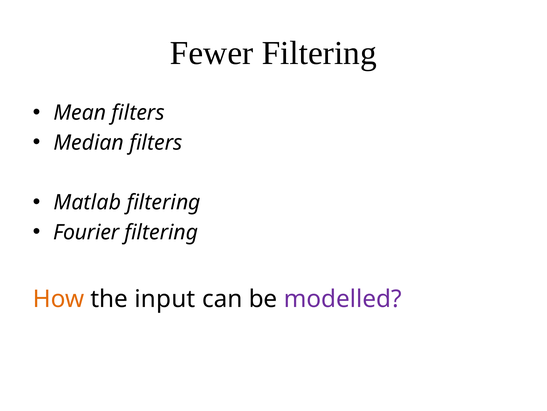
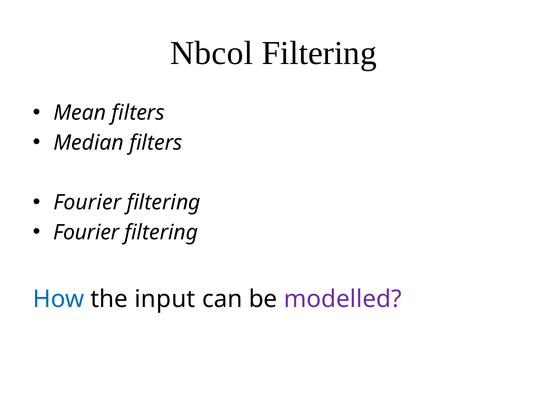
Fewer: Fewer -> Nbcol (211, 53)
Matlab: Matlab -> Fourier (87, 202)
How colour: orange -> blue (59, 298)
